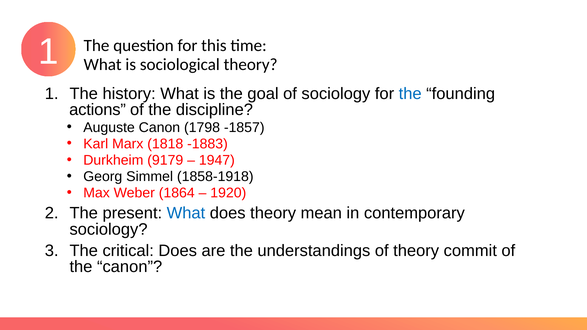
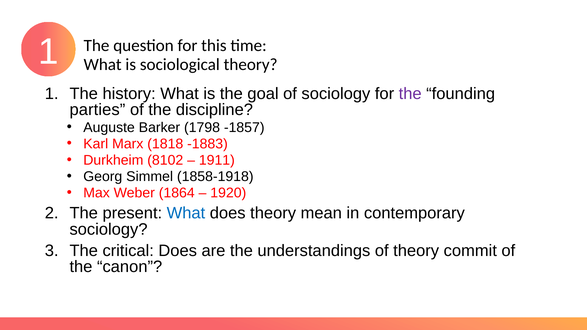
the colour: blue -> purple (410, 94)
actions: actions -> parties (97, 110)
Auguste Canon: Canon -> Barker (159, 127)
9179: 9179 -> 8102 (165, 160)
1947: 1947 -> 1911 (217, 160)
